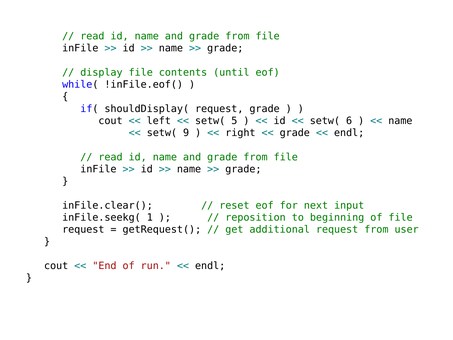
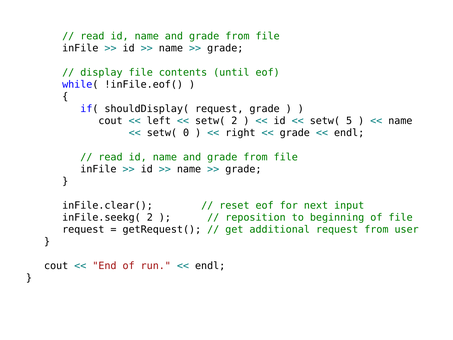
setw( 5: 5 -> 2 (234, 121)
6: 6 -> 5 (349, 121)
9: 9 -> 0 (186, 133)
inFile.seekg( 1: 1 -> 2 (150, 217)
